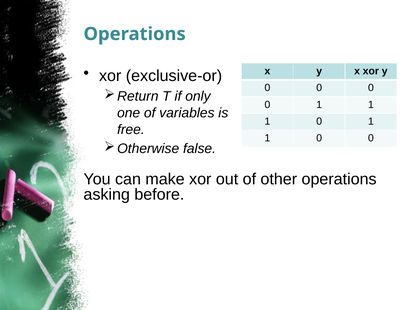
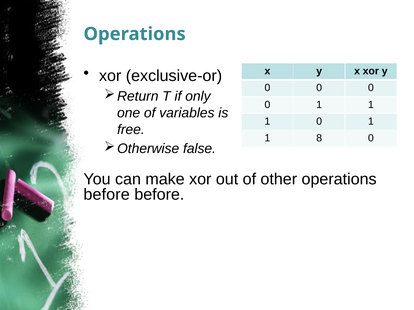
0: 0 -> 8 (319, 138)
asking: asking -> before (107, 195)
